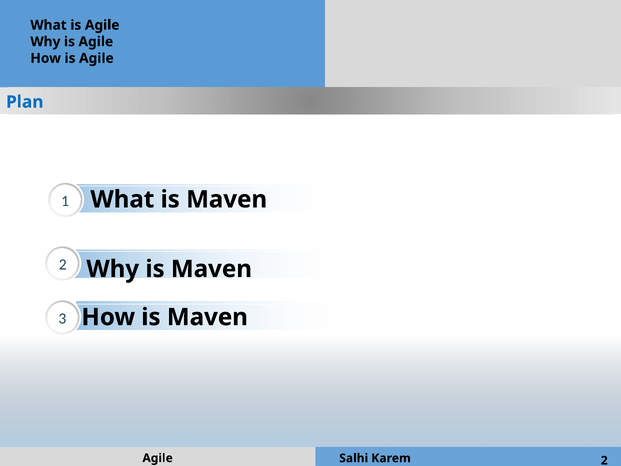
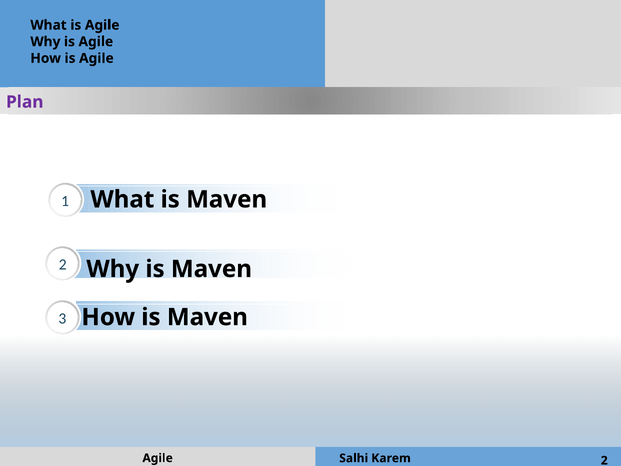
Plan colour: blue -> purple (25, 102)
